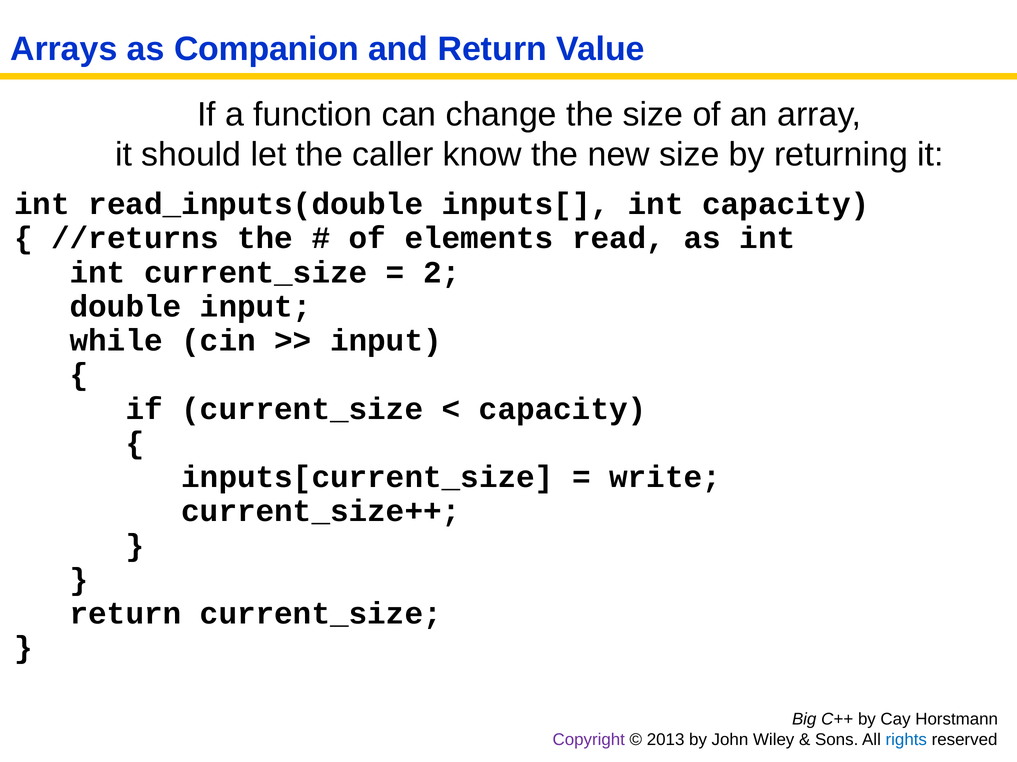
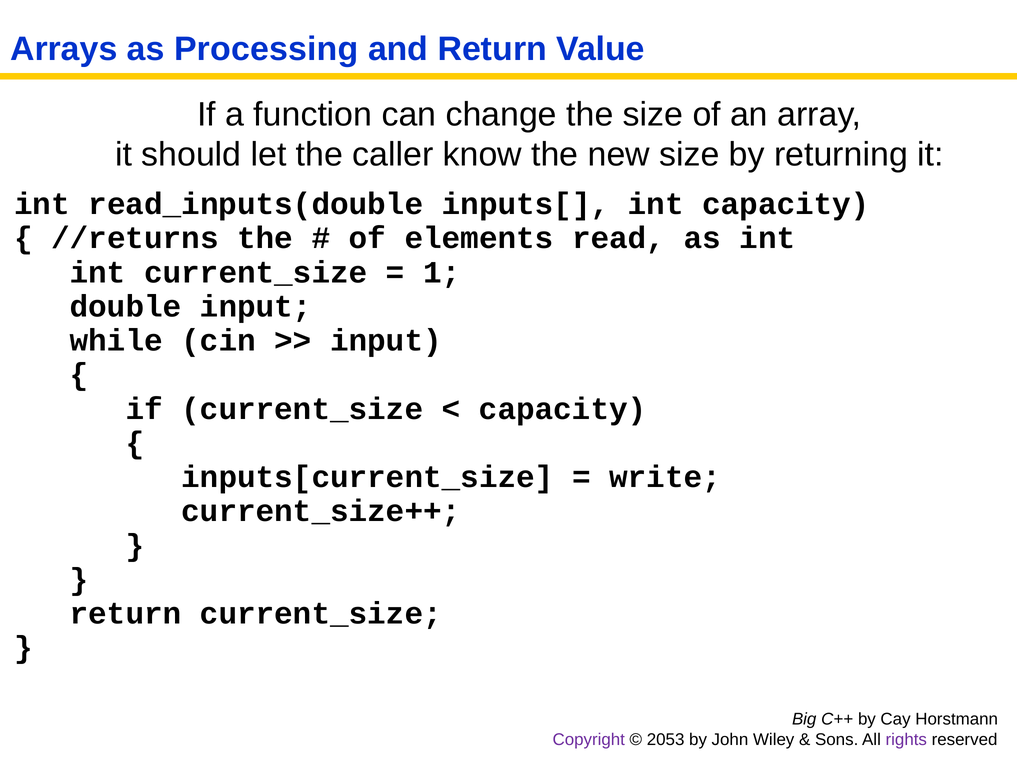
Companion: Companion -> Processing (266, 49)
2: 2 -> 1 (442, 273)
2013: 2013 -> 2053 (666, 740)
rights colour: blue -> purple (906, 740)
